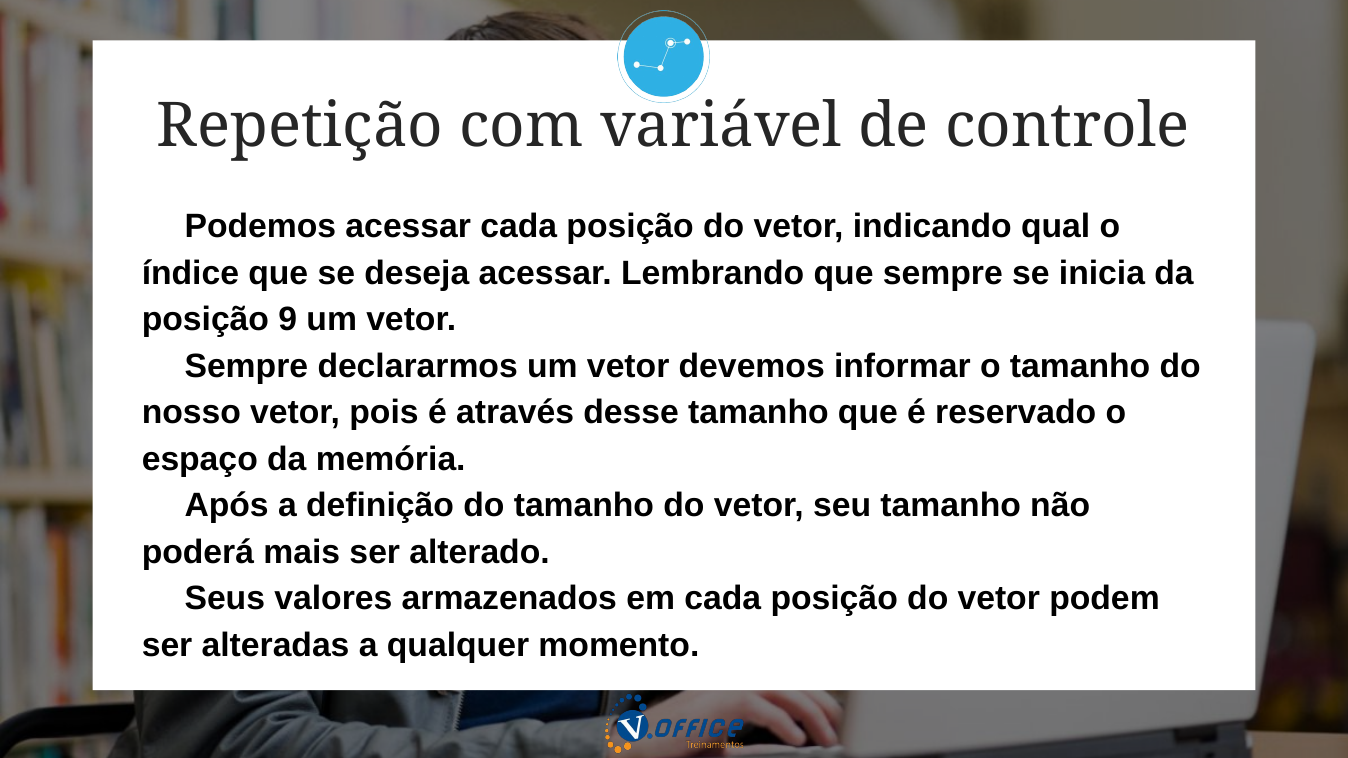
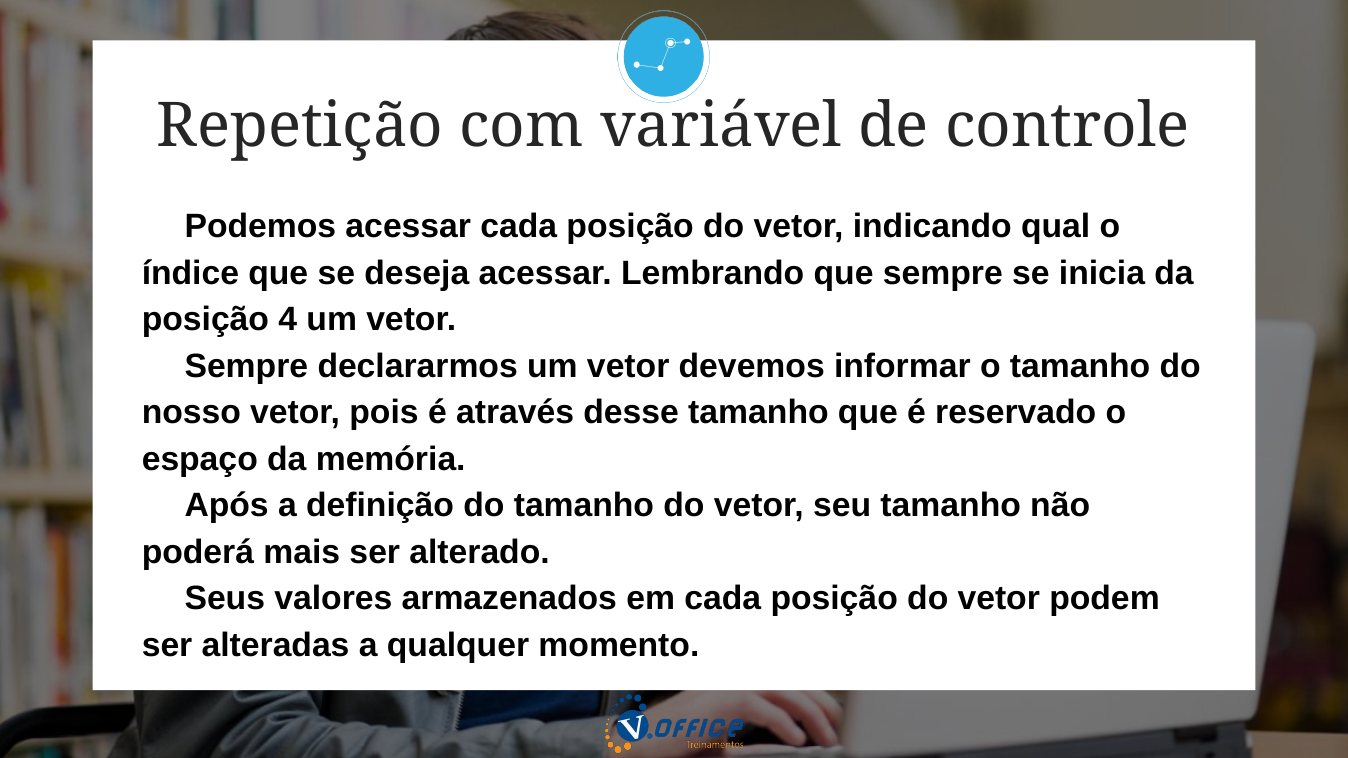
9: 9 -> 4 (288, 320)
